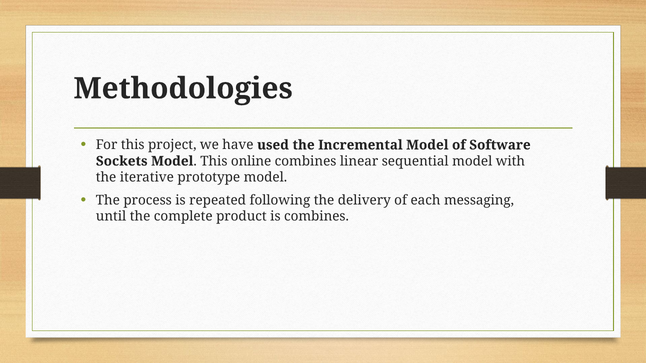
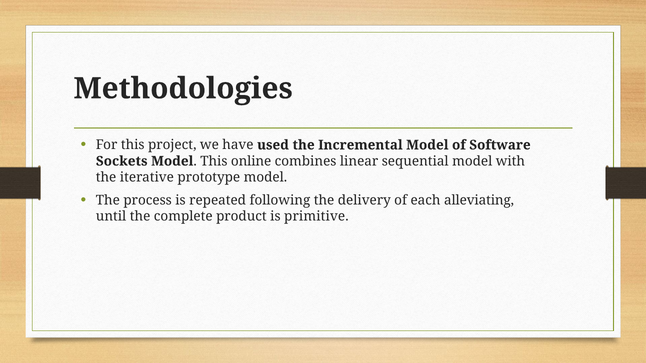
messaging: messaging -> alleviating (479, 200)
is combines: combines -> primitive (316, 217)
